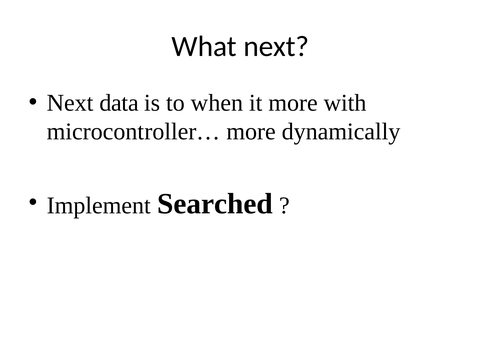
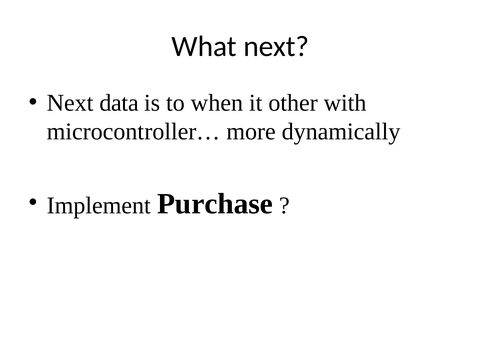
it more: more -> other (293, 103)
Searched: Searched -> Purchase (215, 204)
